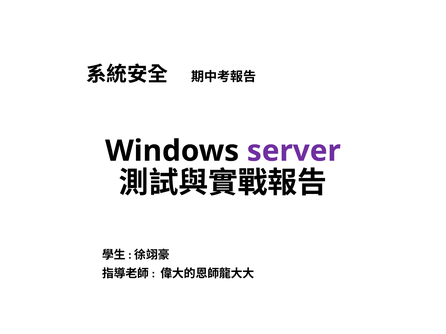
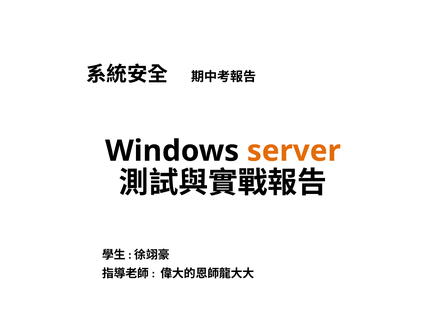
server colour: purple -> orange (294, 151)
